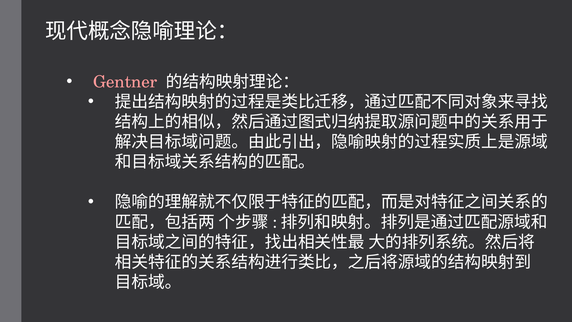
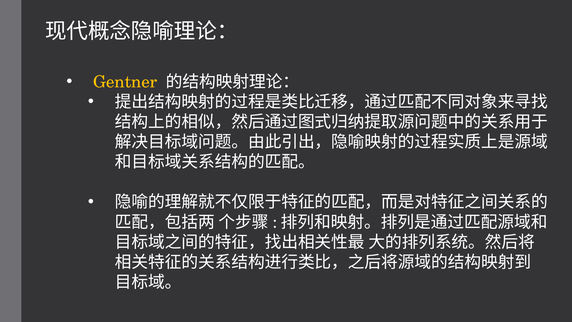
Gentner colour: pink -> yellow (125, 82)
